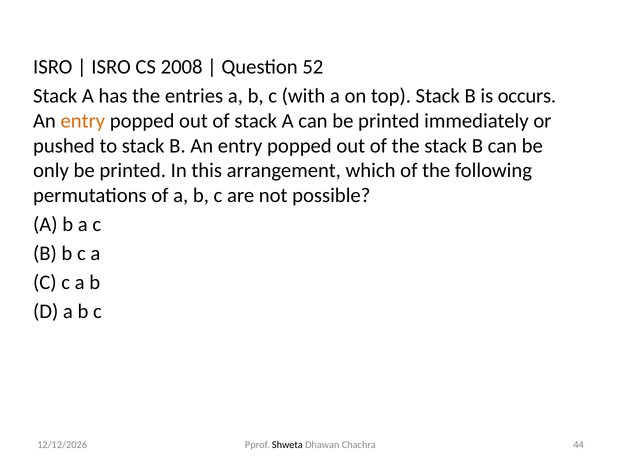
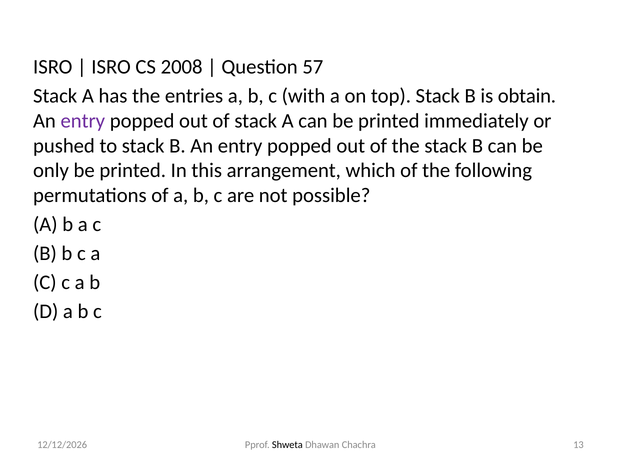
52: 52 -> 57 (313, 67)
occurs: occurs -> obtain (527, 96)
entry colour: orange -> purple (83, 121)
44: 44 -> 13 (578, 445)
